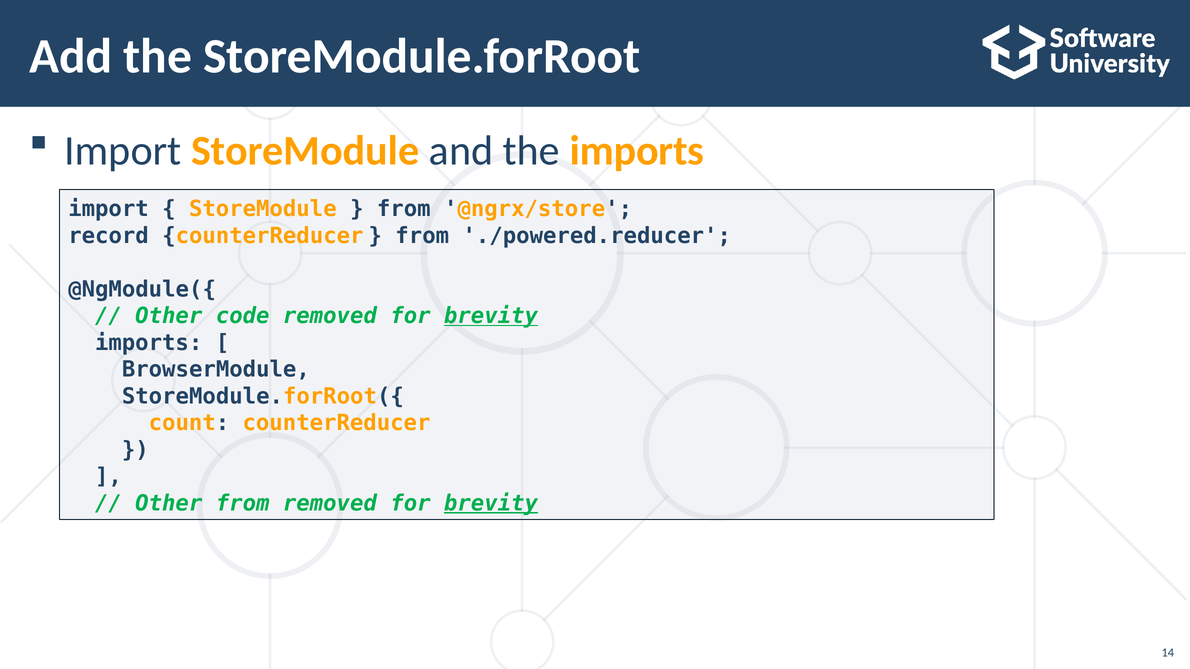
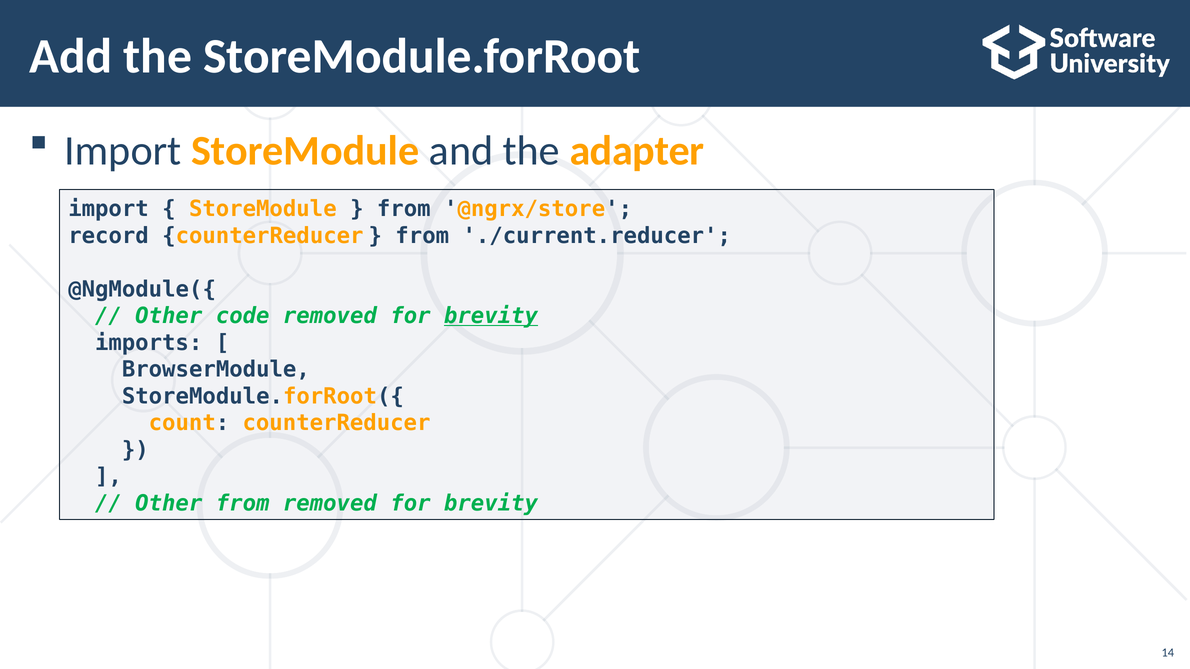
the imports: imports -> adapter (637, 151)
./powered.reducer: ./powered.reducer -> ./current.reducer (597, 236)
brevity underline: present -> none (491, 504)
